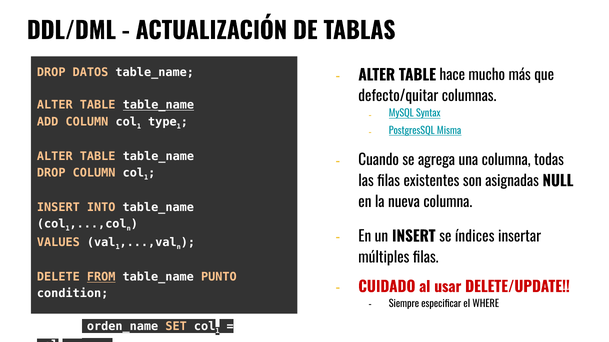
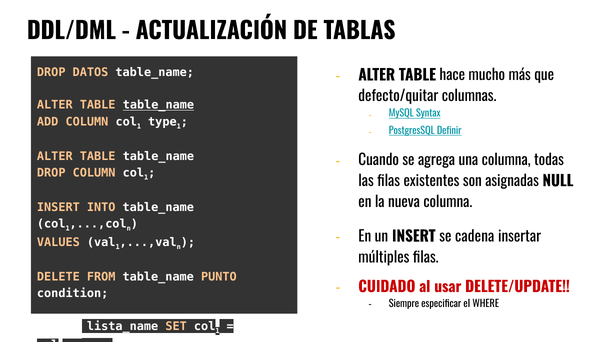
Misma: Misma -> Definir (449, 131)
índices: índices -> cadena (475, 237)
FROM underline: present -> none (101, 278)
orden_name: orden_name -> lista_name (123, 327)
